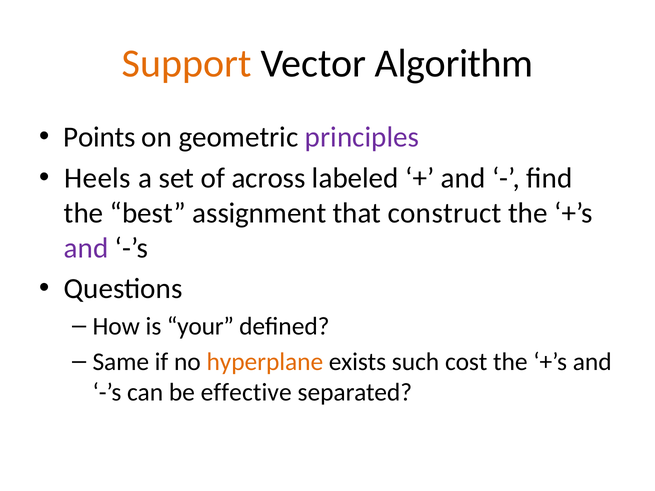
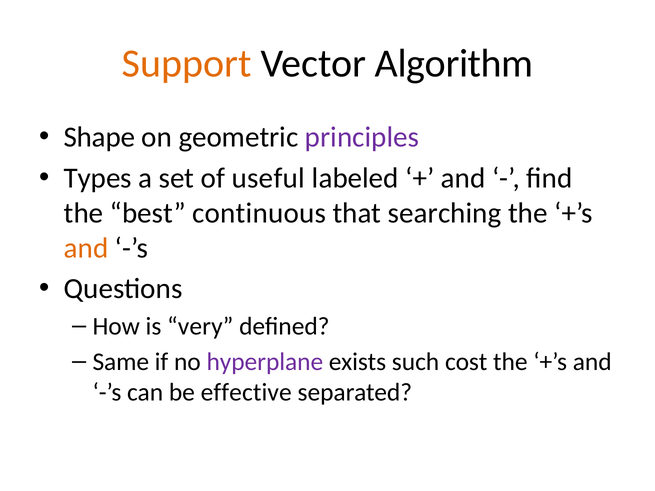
Points: Points -> Shape (99, 137)
Heels: Heels -> Types (98, 178)
across: across -> useful (268, 178)
assignment: assignment -> continuous (259, 213)
construct: construct -> searching (445, 213)
and colour: purple -> orange (86, 248)
your: your -> very (200, 326)
hyperplane colour: orange -> purple (265, 362)
